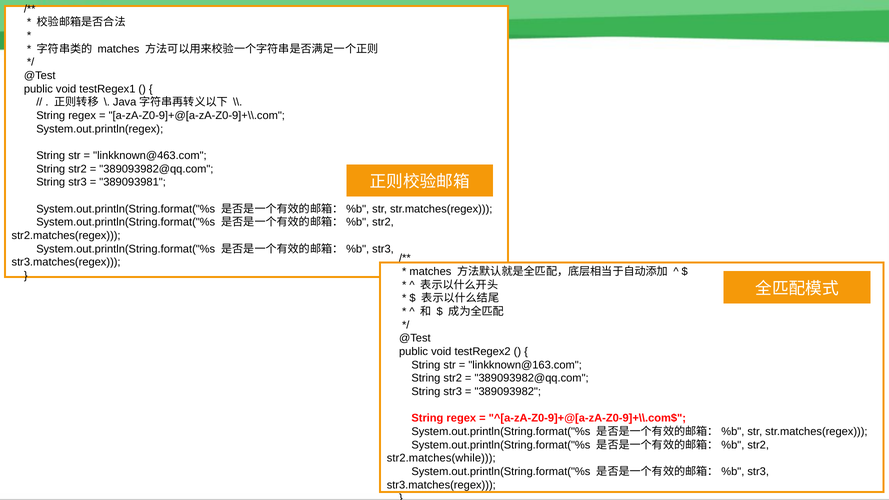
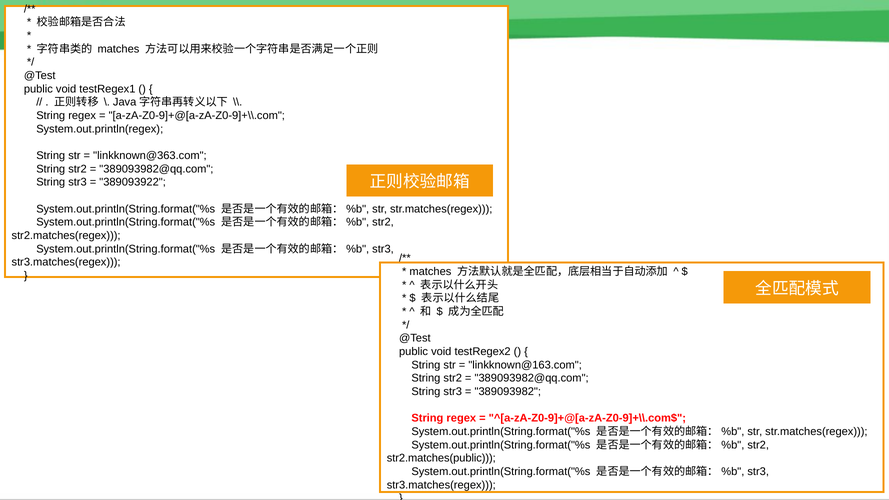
linkknown@463.com: linkknown@463.com -> linkknown@363.com (150, 156)
389093981: 389093981 -> 389093922 (133, 182)
str2.matches(while: str2.matches(while -> str2.matches(public (441, 458)
